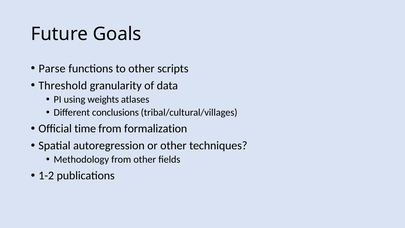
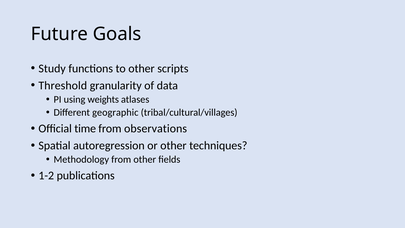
Parse: Parse -> Study (52, 68)
conclusions: conclusions -> geographic (115, 112)
formalization: formalization -> observations (156, 129)
